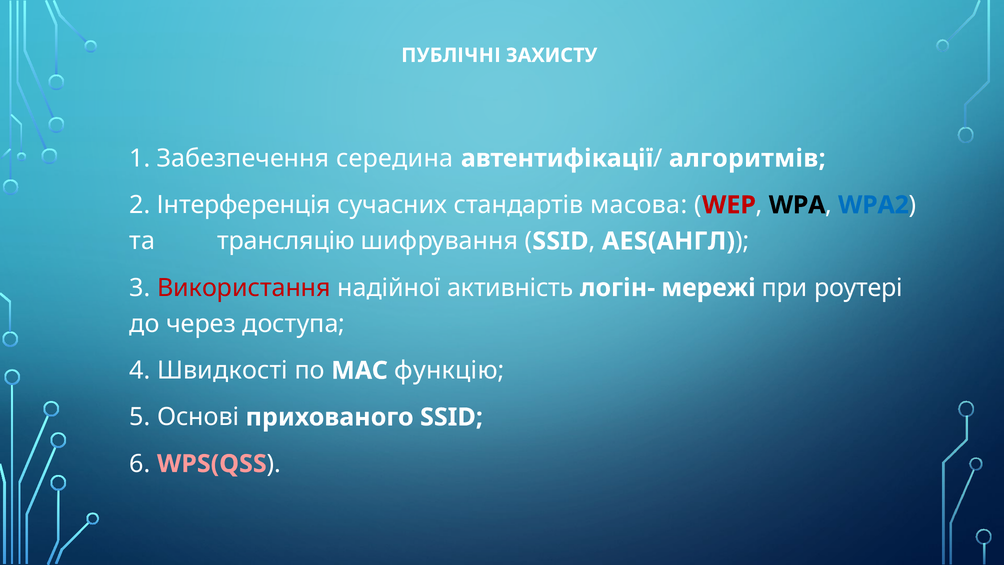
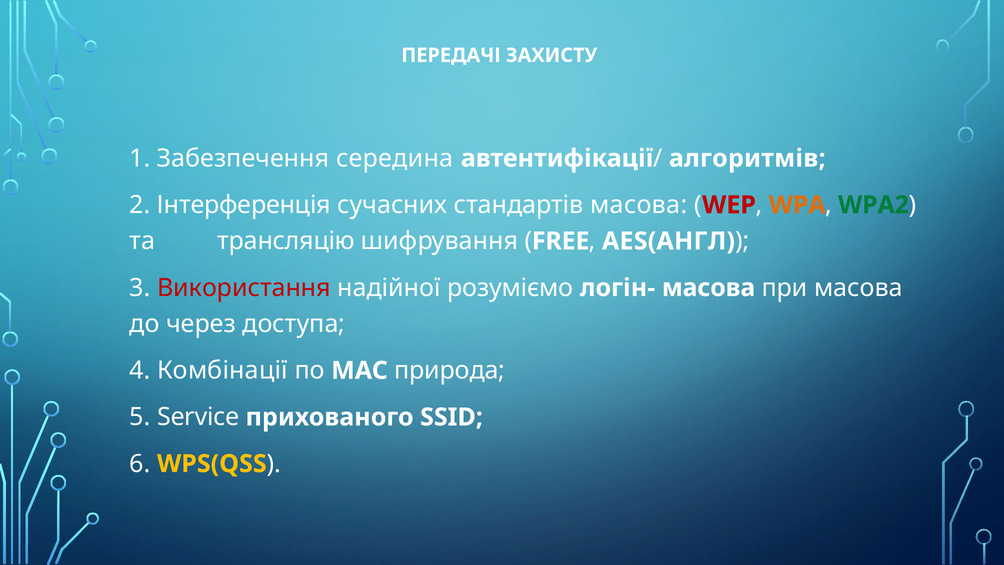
ПУБЛІЧНІ: ПУБЛІЧНІ -> ПЕРЕДАЧІ (451, 55)
WPA colour: black -> orange (797, 205)
WPA2 colour: blue -> green (874, 205)
SSID: SSID -> FREE (561, 241)
активність: активність -> розуміємо (510, 288)
логін- мережі: мережі -> масова (709, 288)
при роутері: роутері -> масова (858, 288)
Швидкості: Швидкості -> Комбінації (222, 370)
функцію: функцію -> природа (450, 370)
Основі: Основі -> Service (198, 417)
WPS(QSS colour: pink -> yellow (212, 464)
